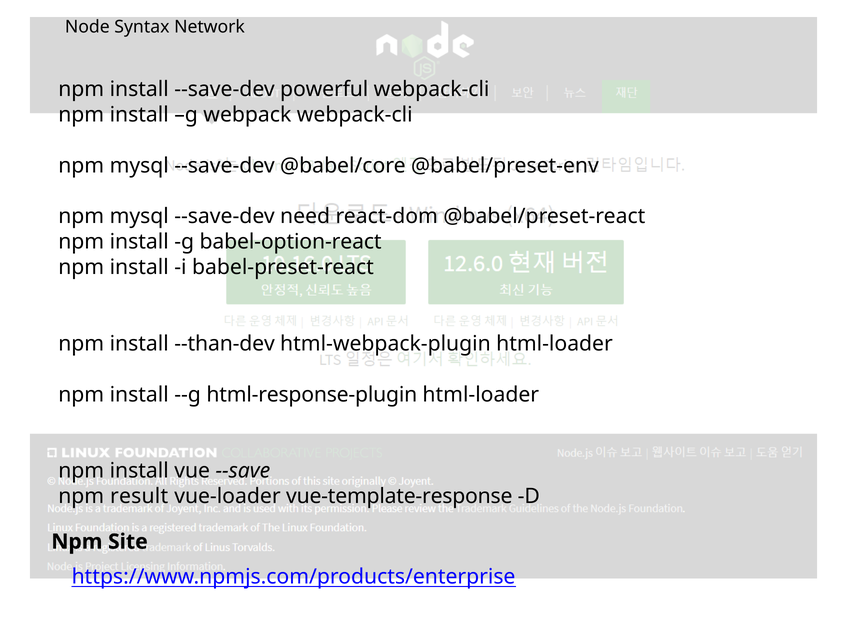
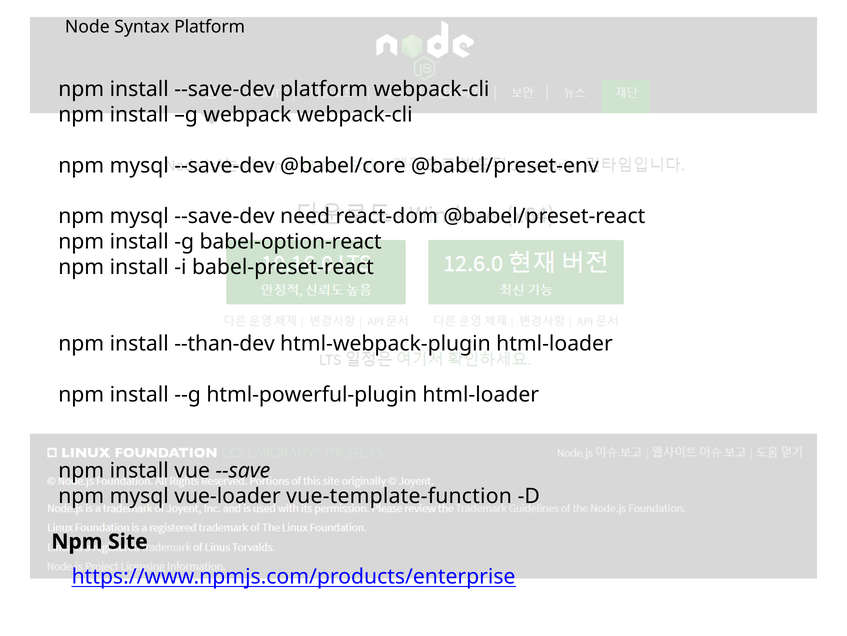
Syntax Network: Network -> Platform (210, 27)
--save-dev powerful: powerful -> platform (324, 89)
html-response-plugin: html-response-plugin -> html-powerful-plugin (312, 394)
result: result -> mysql (139, 496)
vue-template-response: vue-template-response -> vue-template-function (399, 496)
